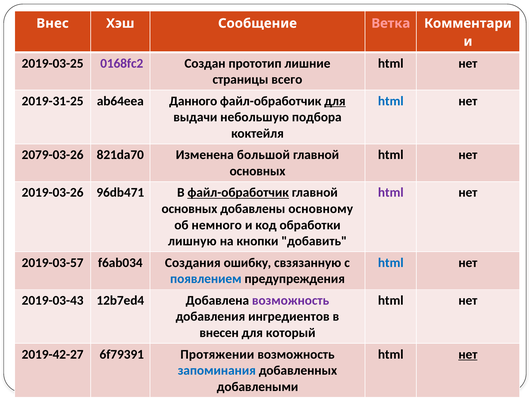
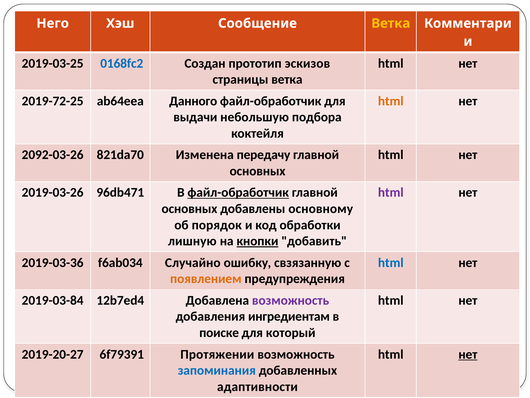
Внес: Внес -> Него (53, 23)
Ветка colour: pink -> yellow (391, 23)
0168fc2 colour: purple -> blue (122, 63)
лишние: лишние -> эскизов (307, 63)
страницы всего: всего -> ветка (287, 79)
2019-31-25: 2019-31-25 -> 2019-72-25 (53, 101)
для underline: present -> none (335, 101)
html colour: blue -> orange (391, 101)
2079-03-26: 2079-03-26 -> 2092-03-26 (53, 155)
большой: большой -> передачу (264, 155)
немного: немного -> порядок (217, 225)
кнопки underline: none -> present (257, 241)
2019-03-57: 2019-03-57 -> 2019-03-36 (53, 262)
Создания: Создания -> Случайно (193, 262)
появлением colour: blue -> orange (206, 279)
2019-03-43: 2019-03-43 -> 2019-03-84 (53, 300)
ингредиентов: ингредиентов -> ингредиентам (289, 316)
внесен: внесен -> поиске (219, 332)
2019-42-27: 2019-42-27 -> 2019-20-27 (53, 354)
добавлеными: добавлеными -> адаптивности (257, 386)
